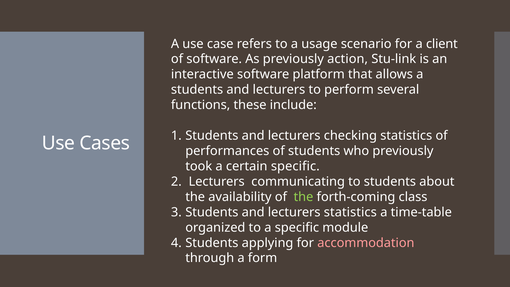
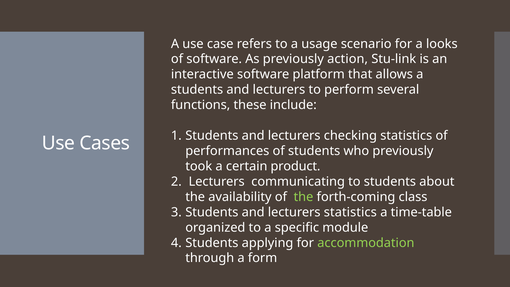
client: client -> looks (442, 44)
certain specific: specific -> product (295, 166)
accommodation colour: pink -> light green (366, 243)
